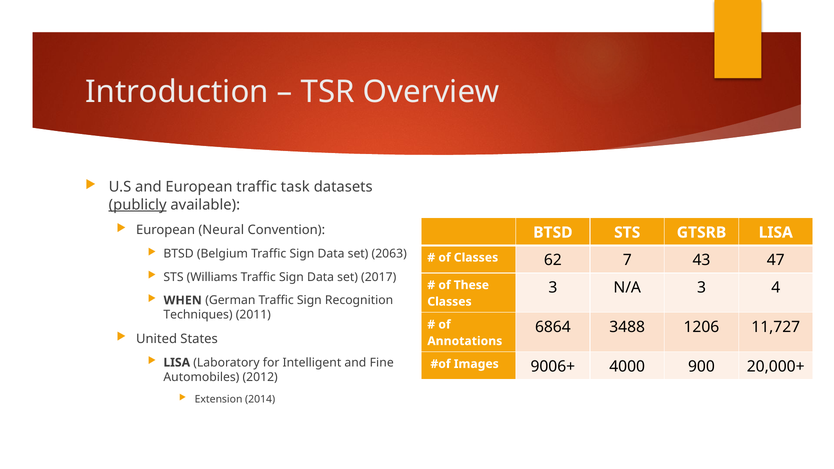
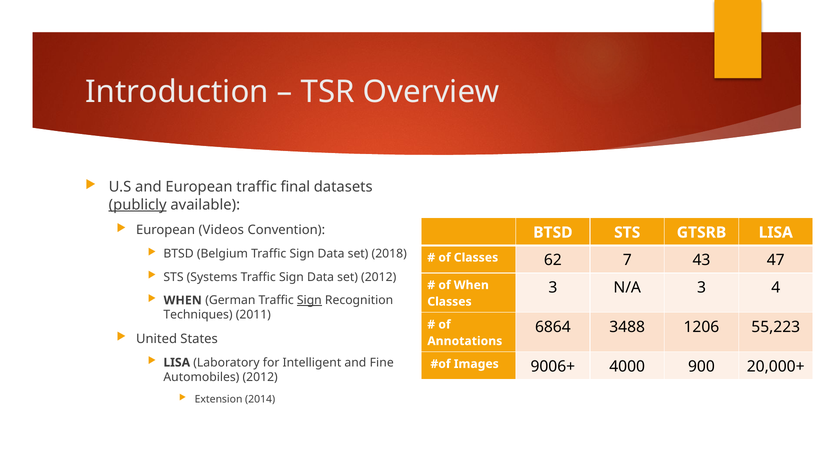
task: task -> final (295, 187)
Neural: Neural -> Videos (221, 230)
2063: 2063 -> 2018 (389, 254)
Williams: Williams -> Systems (212, 277)
set 2017: 2017 -> 2012 (379, 277)
of These: These -> When (471, 285)
Sign underline: none -> present (309, 300)
11,727: 11,727 -> 55,223 (776, 327)
